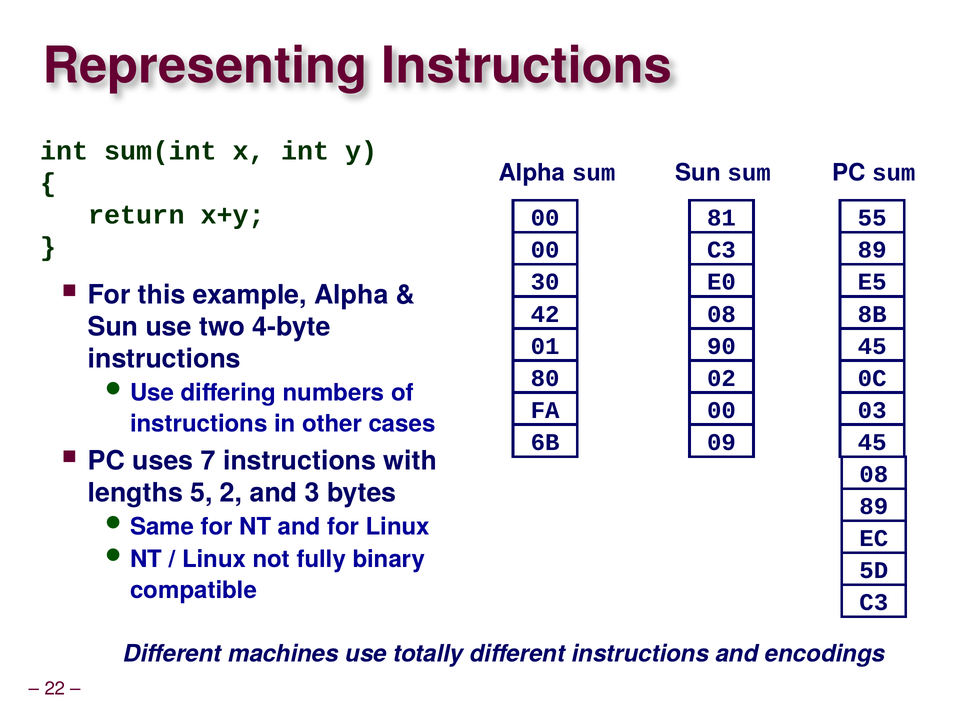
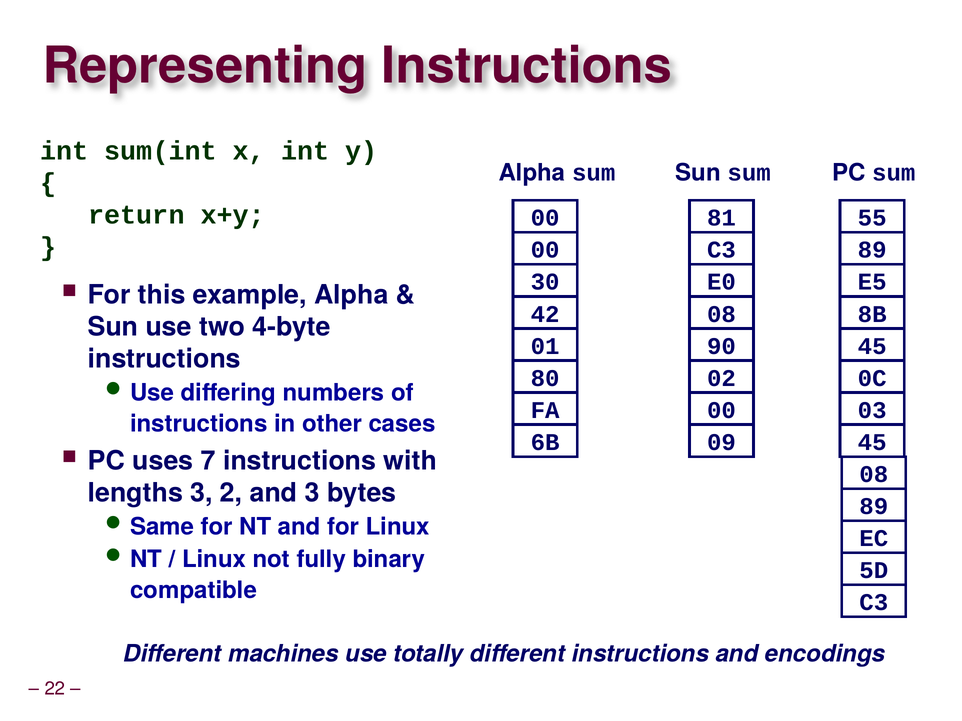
lengths 5: 5 -> 3 (201, 493)
